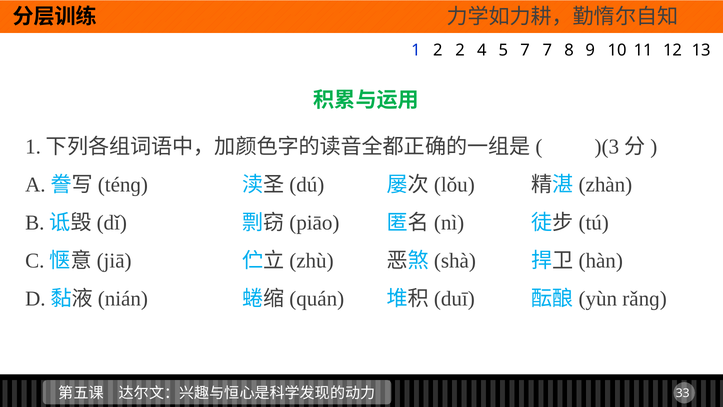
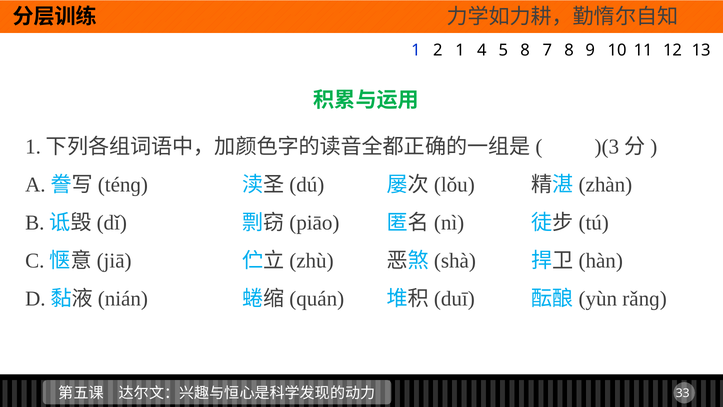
2 2: 2 -> 1 (460, 50)
5 7: 7 -> 8 (525, 50)
